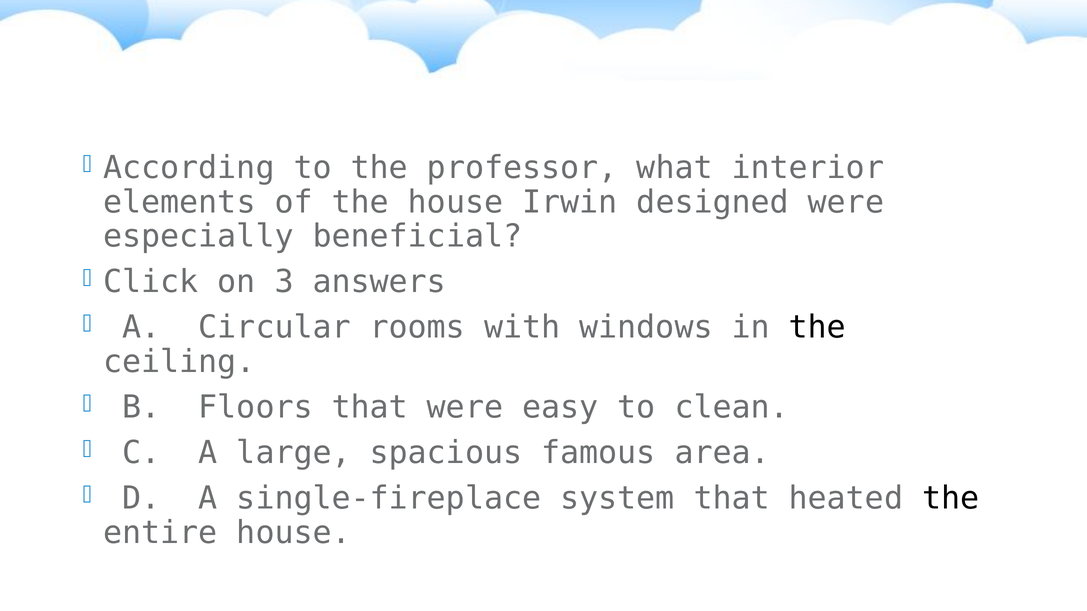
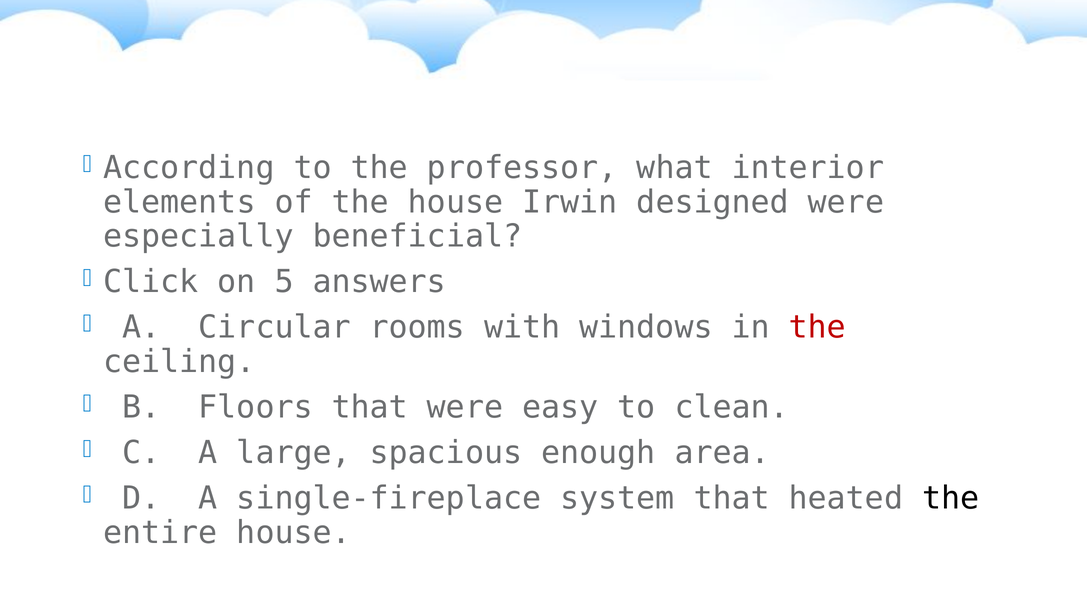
3: 3 -> 5 (284, 282)
the colour: black -> red (817, 328)
famous: famous -> enough (598, 453)
